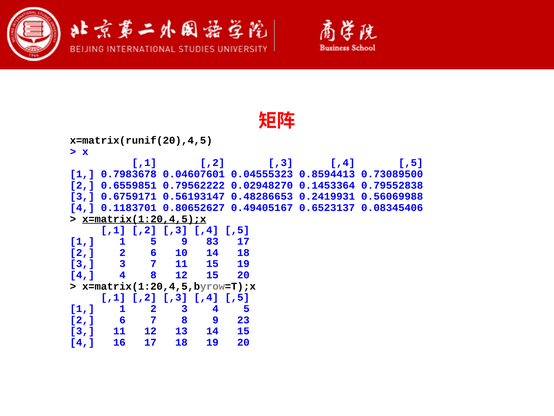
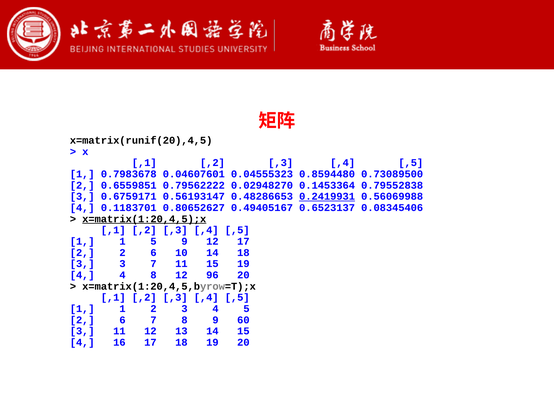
0.8594413: 0.8594413 -> 0.8594480 (327, 174)
0.2419931 underline: none -> present (327, 196)
9 83: 83 -> 12 (212, 241)
12 15: 15 -> 96 (212, 275)
23: 23 -> 60 (243, 320)
